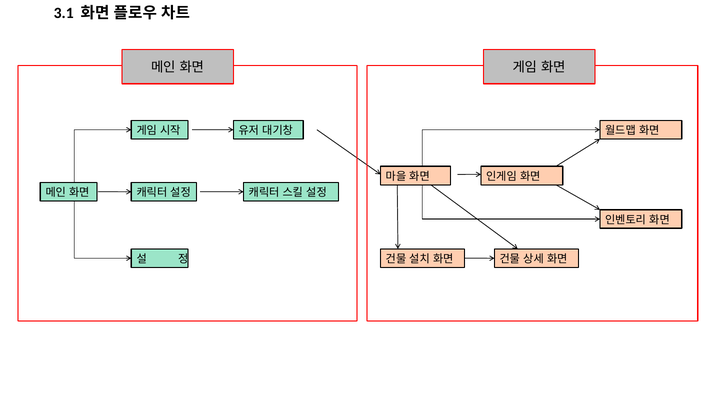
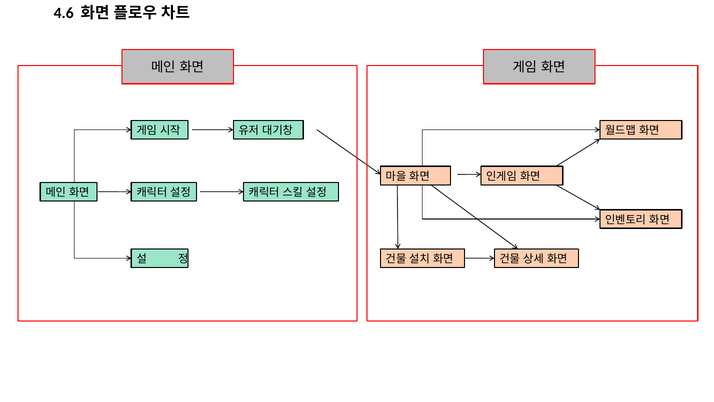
3.1: 3.1 -> 4.6 (64, 13)
